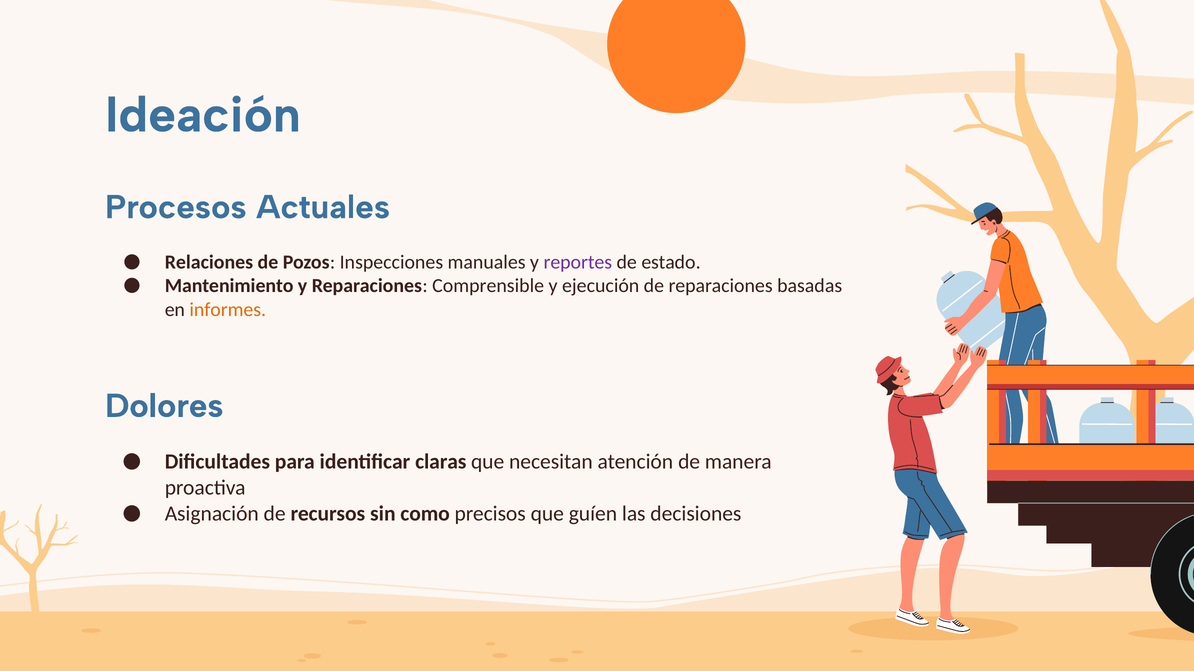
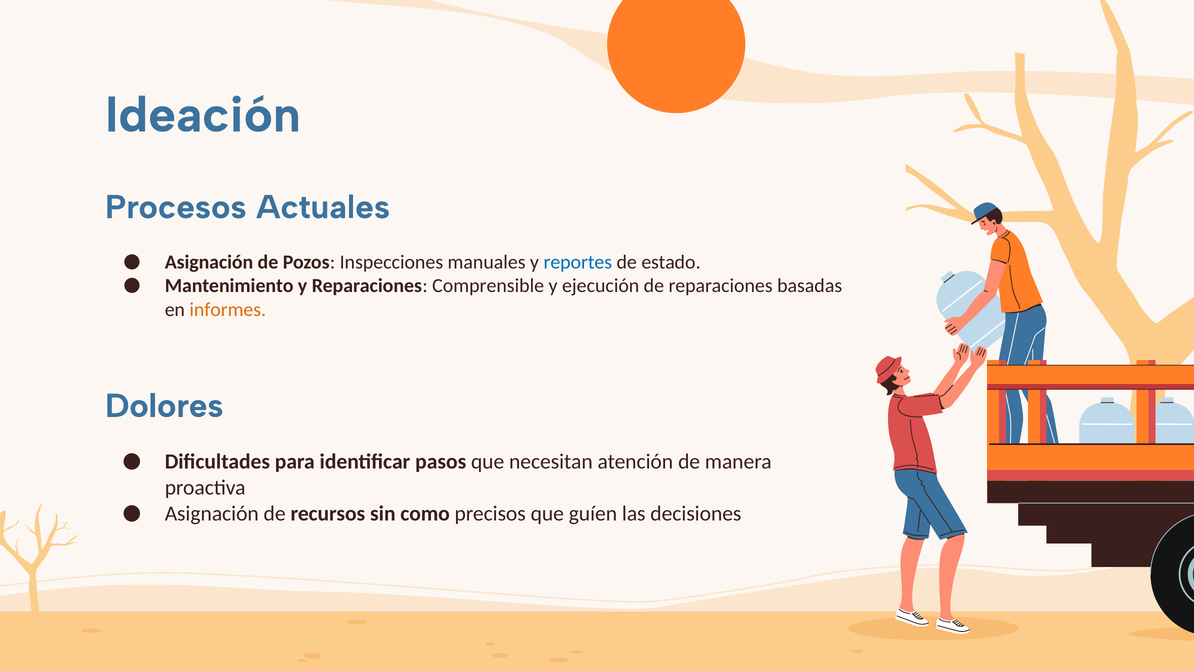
Relaciones: Relaciones -> Asignación (209, 262)
reportes colour: purple -> blue (578, 262)
claras: claras -> pasos (441, 462)
